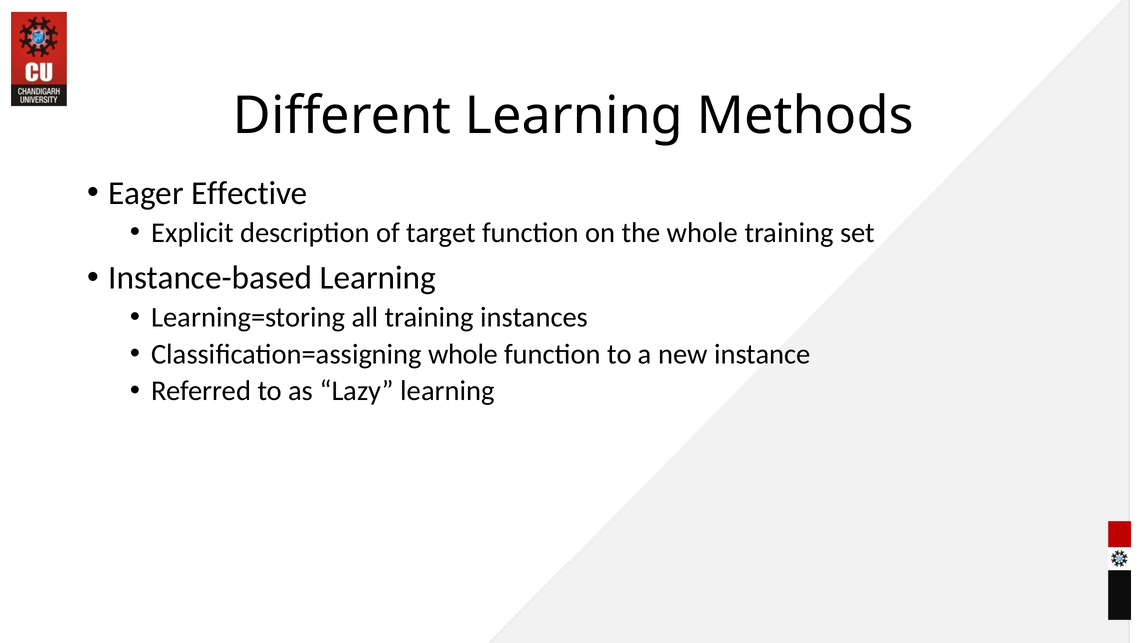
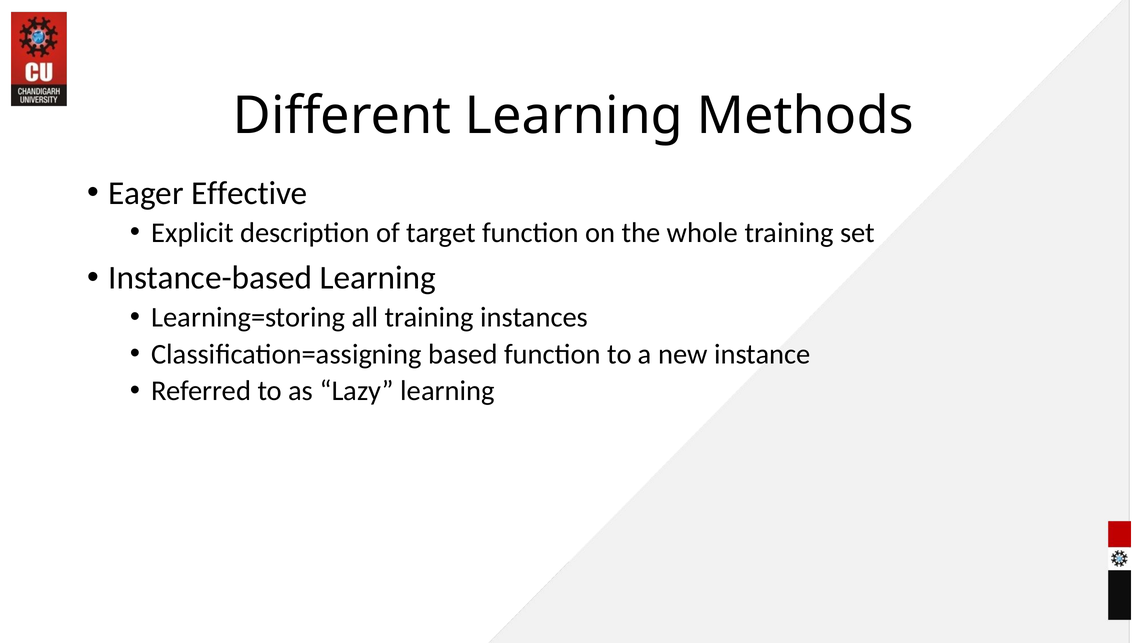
Classification=assigning whole: whole -> based (463, 354)
